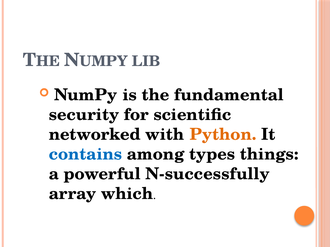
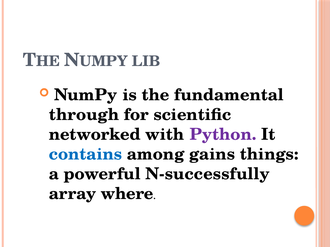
security: security -> through (84, 115)
Python colour: orange -> purple (223, 135)
types: types -> gains (212, 155)
which: which -> where (127, 194)
